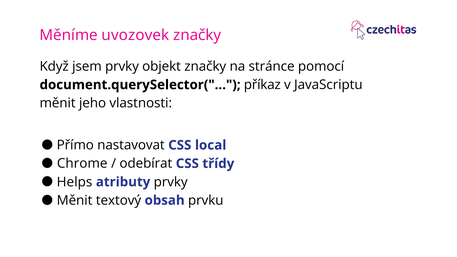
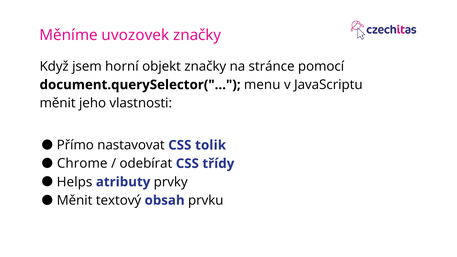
jsem prvky: prvky -> horní (122, 66)
příkaz: příkaz -> menu (262, 85)
local: local -> tolik (211, 145)
